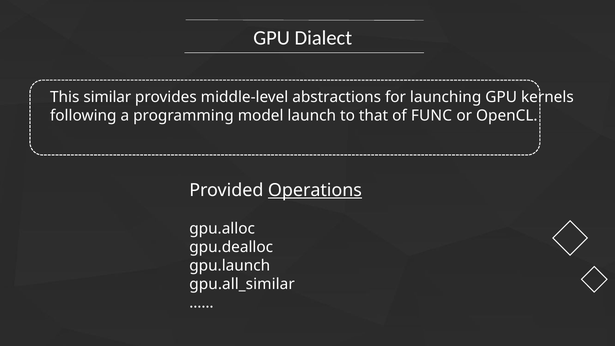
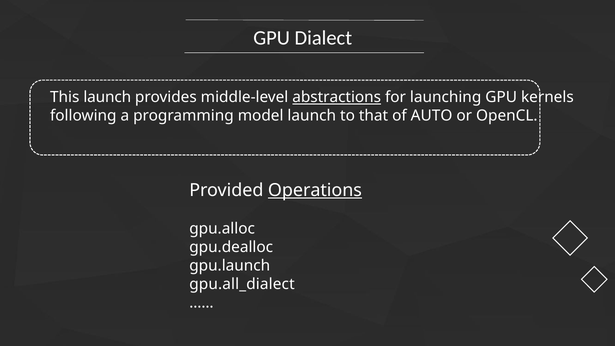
This similar: similar -> launch (107, 97)
abstractions underline: none -> present (337, 97)
FUNC: FUNC -> AUTO (432, 116)
gpu.all_similar: gpu.all_similar -> gpu.all_dialect (242, 284)
